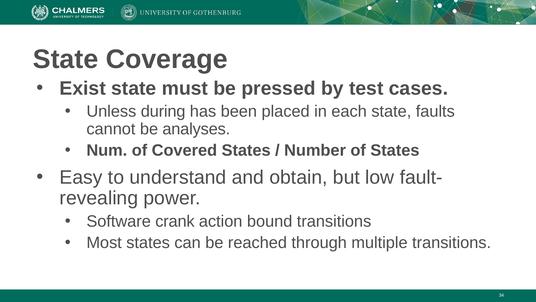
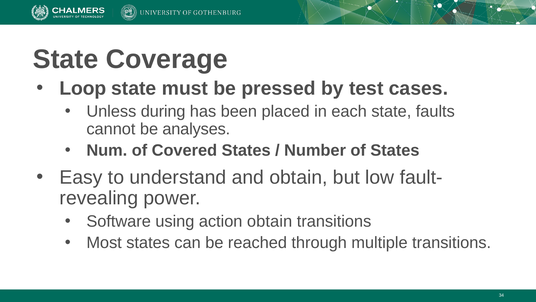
Exist: Exist -> Loop (83, 88)
crank: crank -> using (175, 221)
action bound: bound -> obtain (270, 221)
